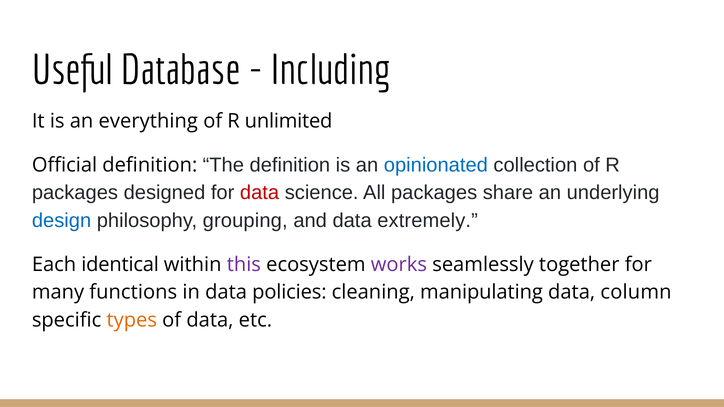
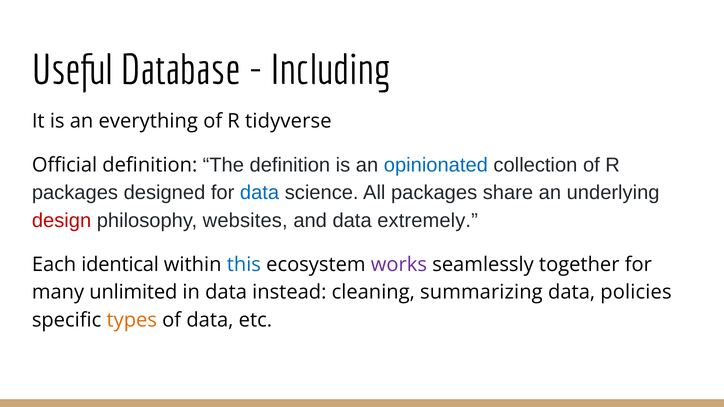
unlimited: unlimited -> tidyverse (288, 121)
data colour: red -> blue (260, 193)
design colour: blue -> red (62, 221)
grouping: grouping -> websites (245, 221)
this colour: purple -> blue (244, 265)
functions: functions -> unlimited (133, 292)
policies: policies -> instead (289, 292)
manipulating: manipulating -> summarizing (481, 292)
column: column -> policies (636, 292)
